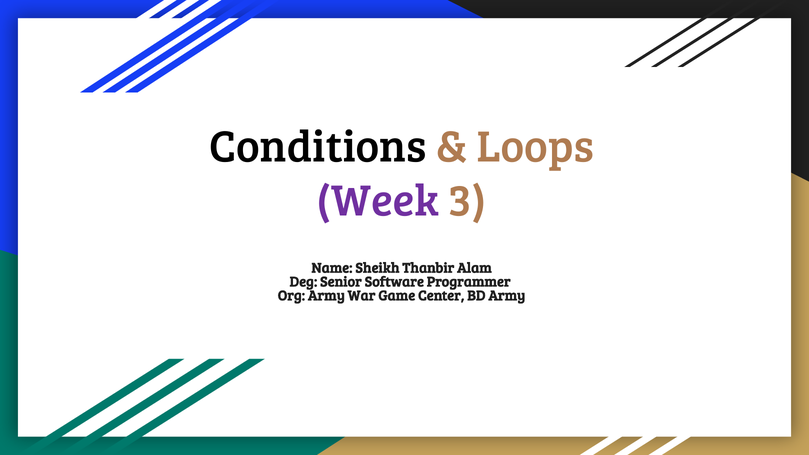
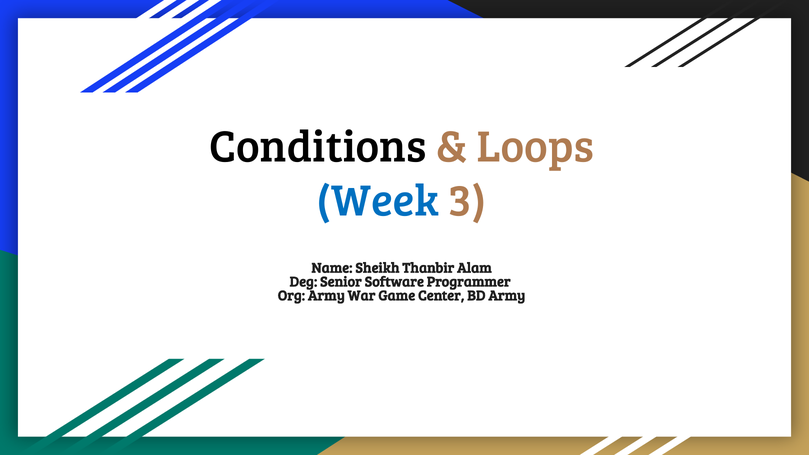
Week colour: purple -> blue (378, 201)
